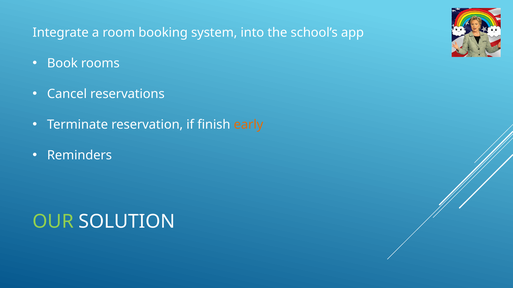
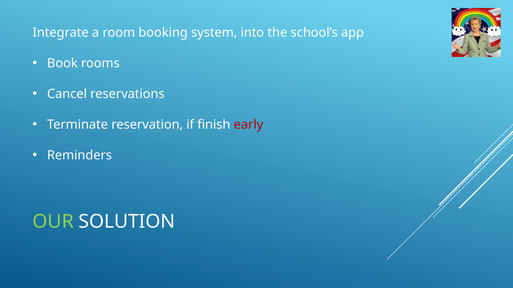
early colour: orange -> red (248, 125)
